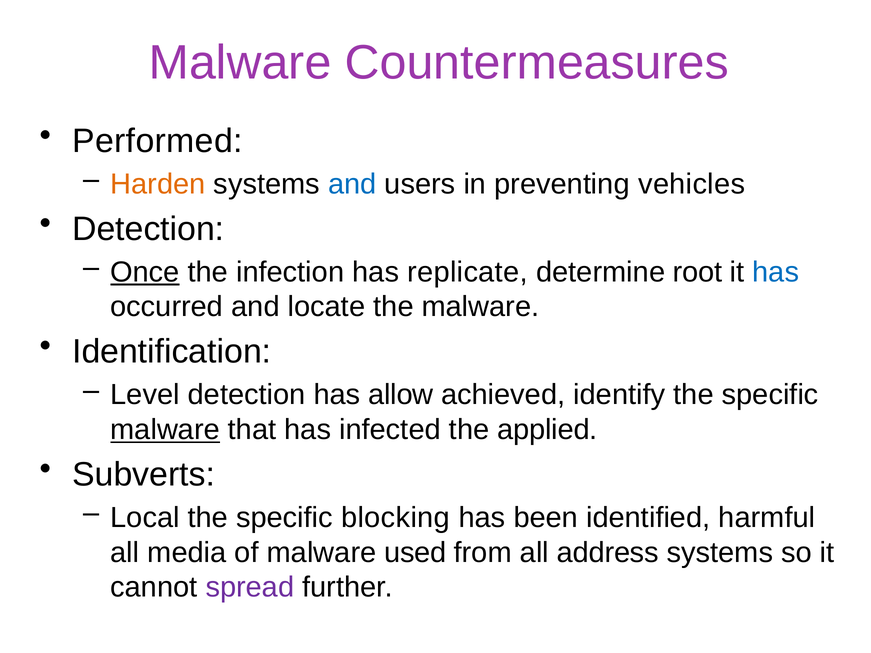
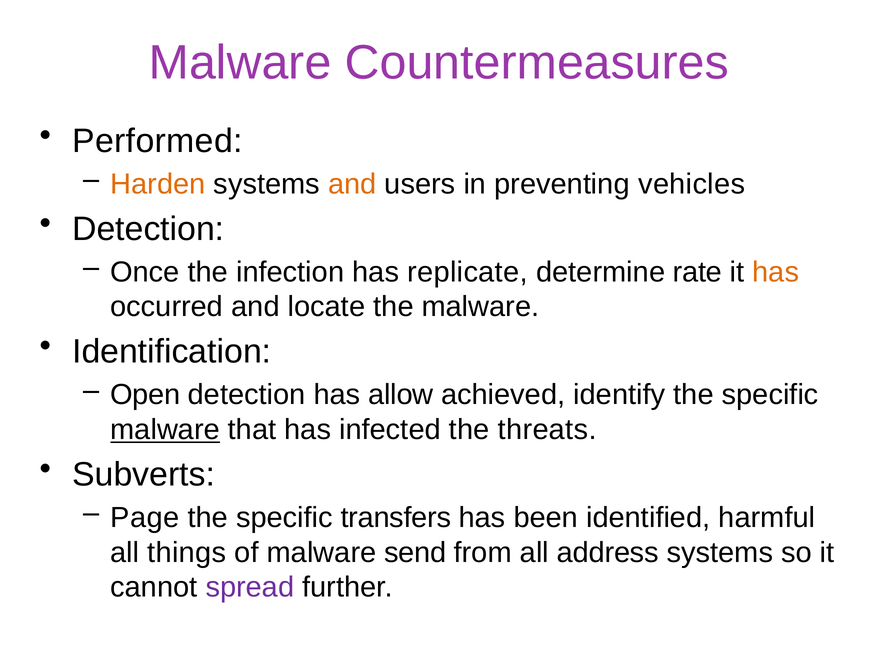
and colour: blue -> orange (352, 184)
Once underline: present -> none (145, 272)
root: root -> rate (698, 272)
has colour: blue -> orange (776, 272)
Level: Level -> Open (145, 395)
applied: applied -> threats (547, 430)
Local: Local -> Page (145, 518)
blocking: blocking -> transfers (396, 518)
media: media -> things (187, 553)
used: used -> send (415, 553)
